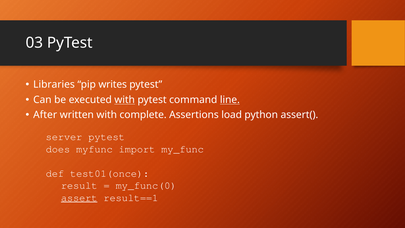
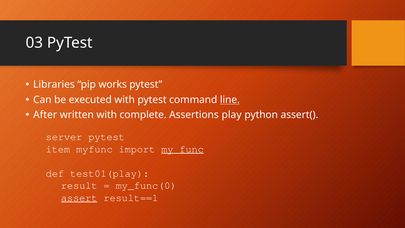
writes: writes -> works (113, 85)
with underline: present -> none (125, 100)
load: load -> play (232, 115)
does: does -> item (58, 149)
my_func underline: none -> present (183, 149)
test01(once: test01(once -> test01(play (110, 173)
